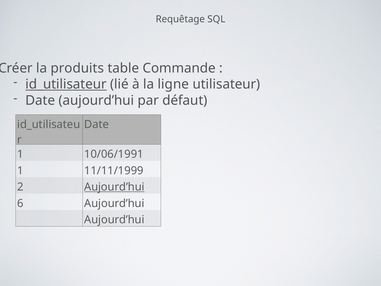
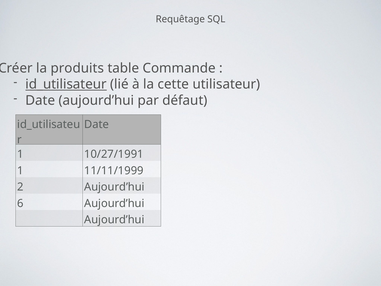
ligne: ligne -> cette (173, 84)
10/06/1991: 10/06/1991 -> 10/27/1991 (114, 154)
Aujourd’hui underline: present -> none (114, 187)
